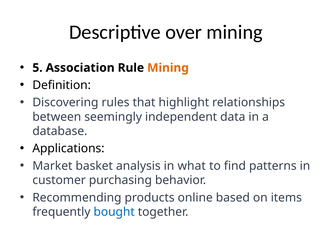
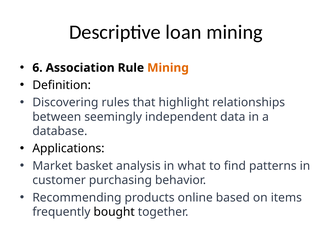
over: over -> loan (183, 32)
5: 5 -> 6 (37, 68)
bought colour: blue -> black (114, 212)
